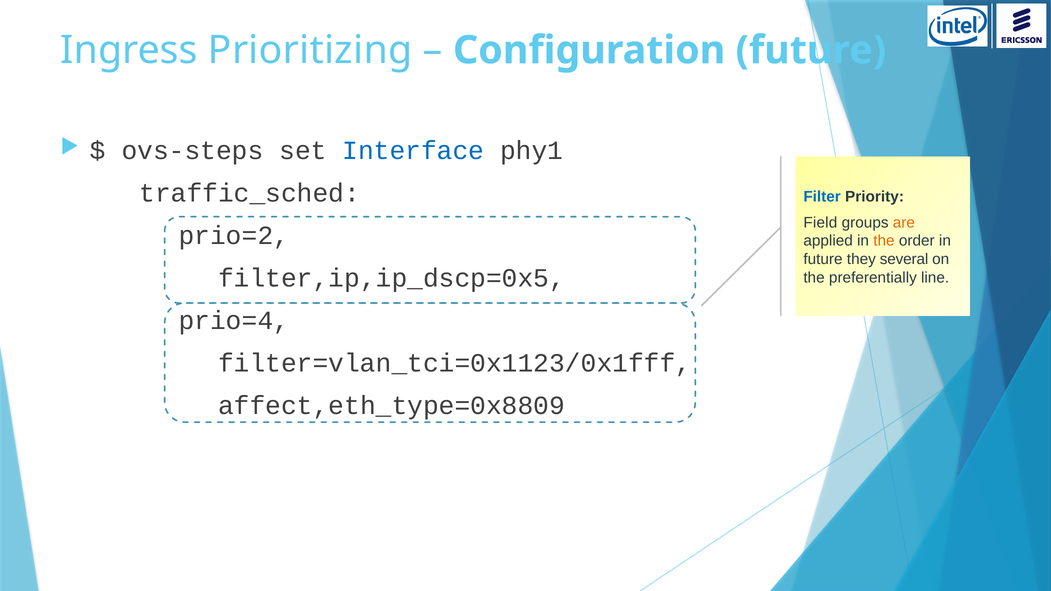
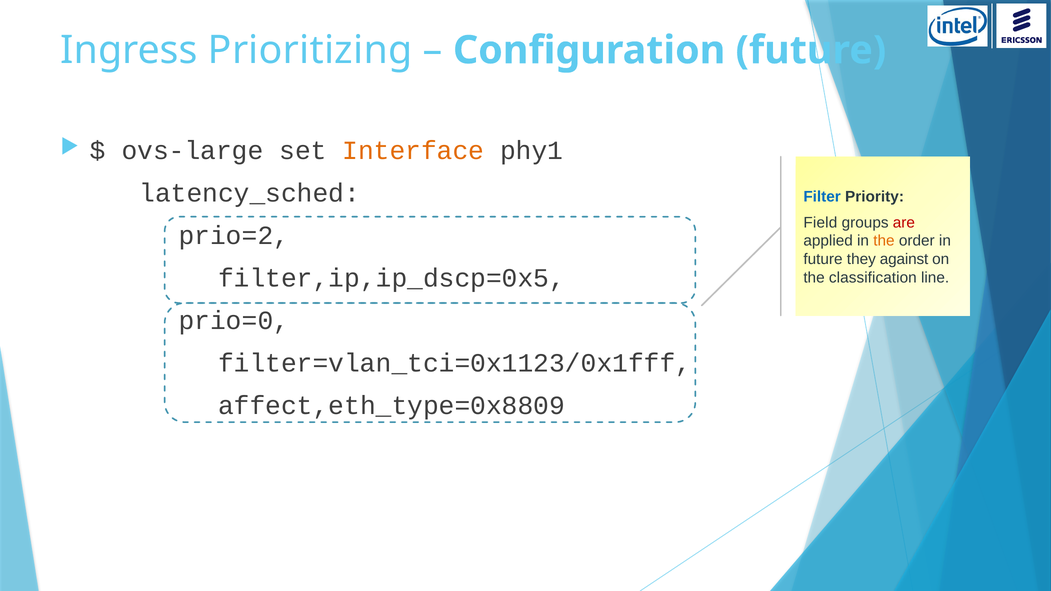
ovs-steps: ovs-steps -> ovs-large (193, 151)
Interface colour: blue -> orange (413, 151)
traffic_sched: traffic_sched -> latency_sched (250, 193)
are colour: orange -> red (904, 223)
several: several -> against (904, 259)
preferentially: preferentially -> classification (873, 278)
prio=4: prio=4 -> prio=0 (234, 321)
